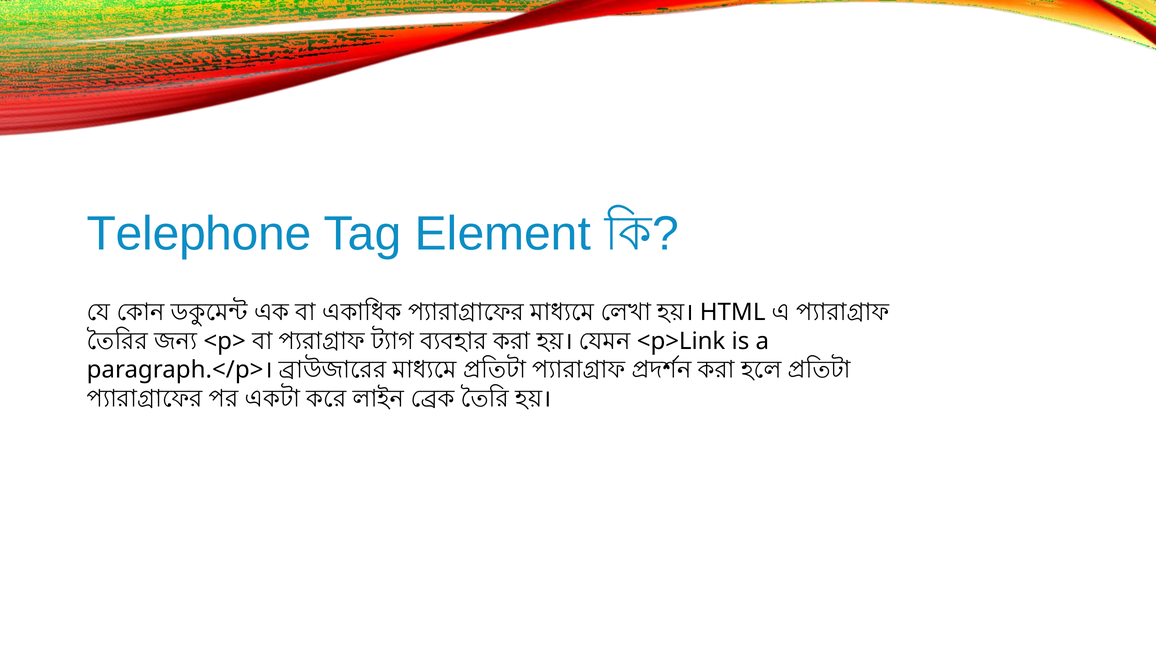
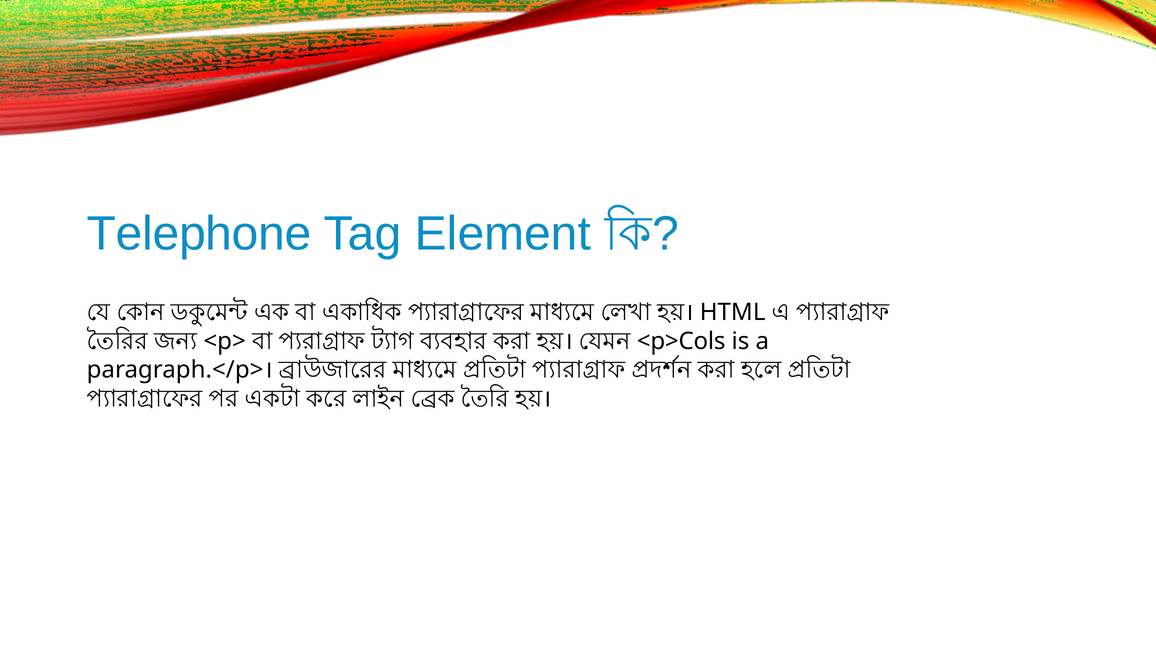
<p>Link: <p>Link -> <p>Cols (681, 341)
